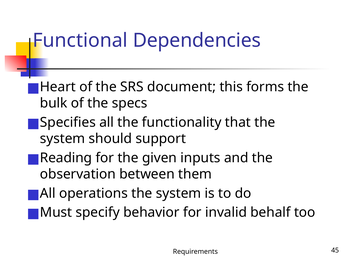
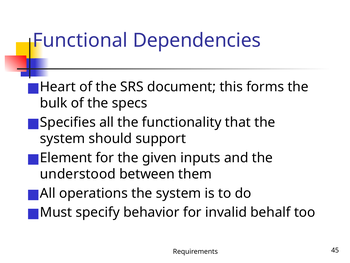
Reading: Reading -> Element (66, 158)
observation: observation -> understood (78, 174)
